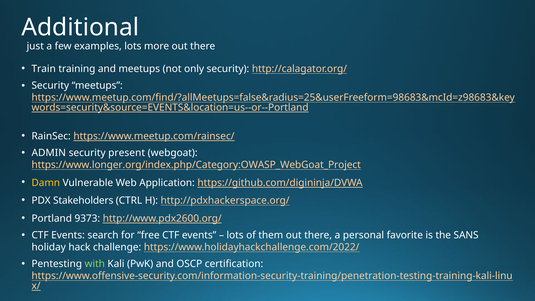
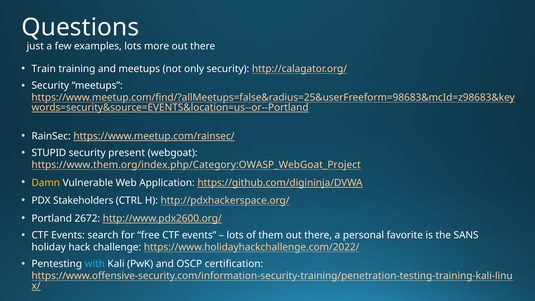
Additional: Additional -> Questions (80, 27)
ADMIN: ADMIN -> STUPID (49, 153)
https://www.longer.org/index.php/Category:OWASP_WebGoat_Project: https://www.longer.org/index.php/Category:OWASP_WebGoat_Project -> https://www.them.org/index.php/Category:OWASP_WebGoat_Project (196, 165)
9373: 9373 -> 2672 (87, 218)
with colour: light green -> light blue (95, 264)
